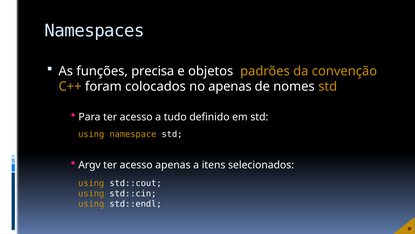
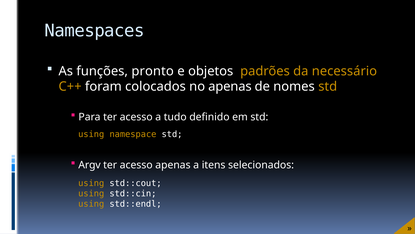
precisa: precisa -> pronto (153, 71)
convenção: convenção -> necessário (344, 71)
